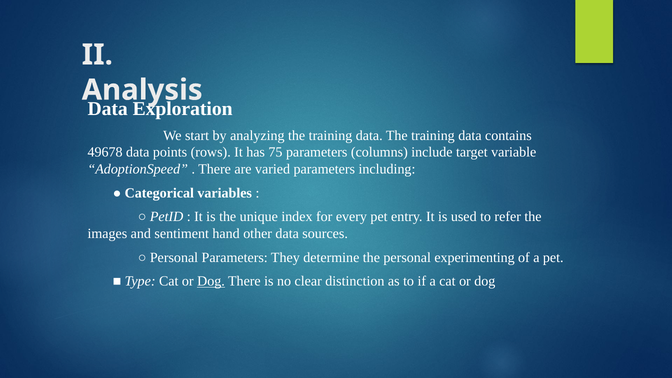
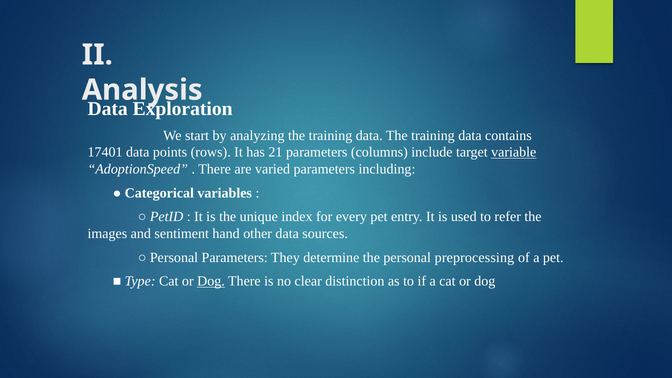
49678: 49678 -> 17401 (105, 152)
75: 75 -> 21 (275, 152)
variable underline: none -> present (514, 152)
experimenting: experimenting -> preprocessing (474, 257)
